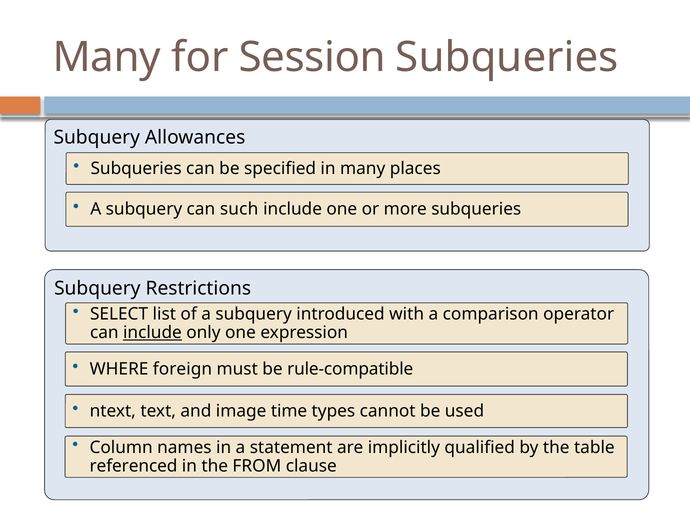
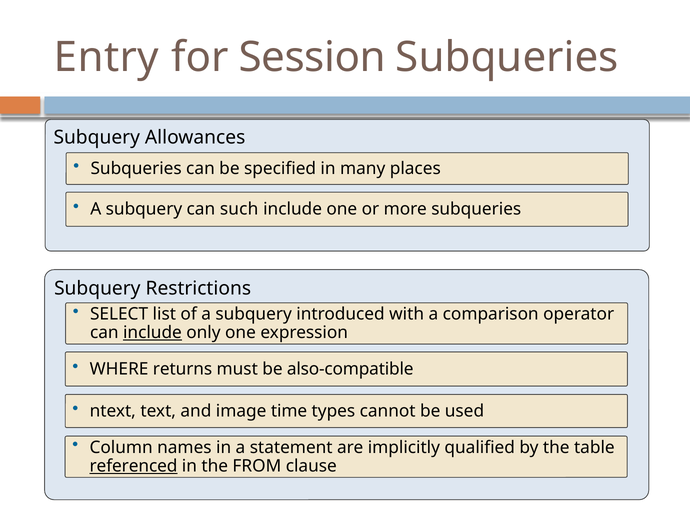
Many: Many -> Entry (106, 58)
foreign: foreign -> returns (183, 369)
rule-compatible: rule-compatible -> also-compatible (350, 369)
referenced underline: none -> present (134, 466)
